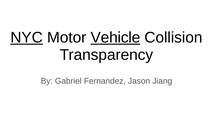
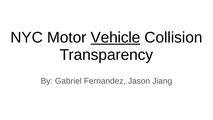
NYC underline: present -> none (27, 37)
